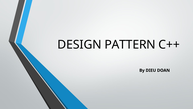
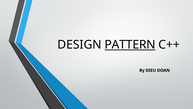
PATTERN underline: none -> present (130, 44)
